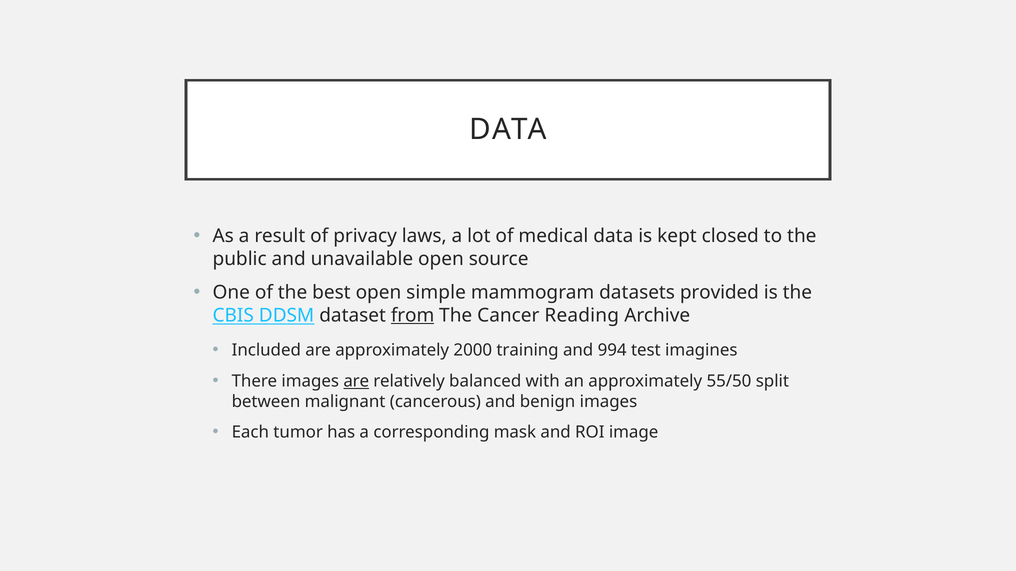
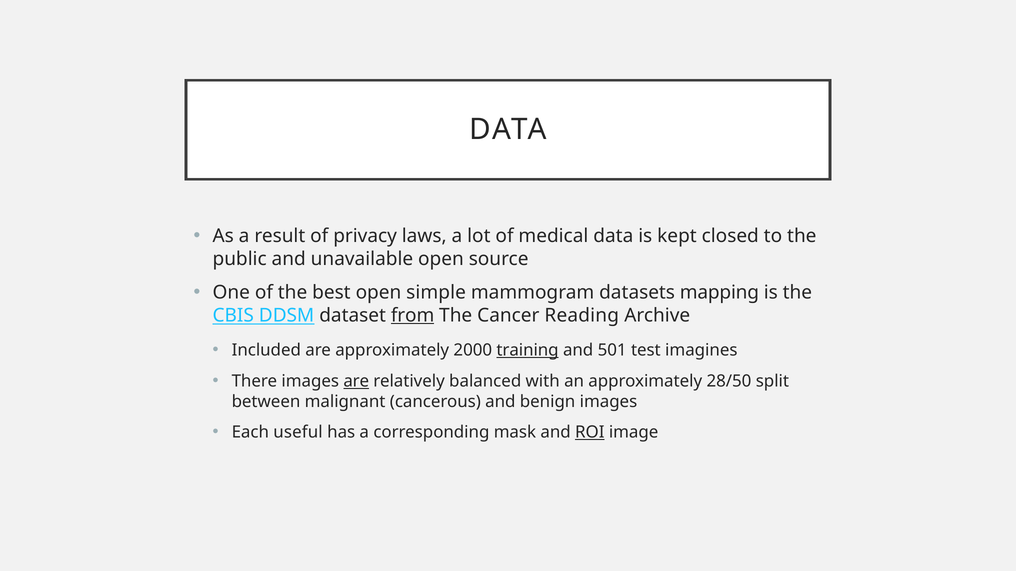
provided: provided -> mapping (719, 293)
training underline: none -> present (528, 351)
994: 994 -> 501 (612, 351)
55/50: 55/50 -> 28/50 (729, 382)
tumor: tumor -> useful (298, 433)
ROI underline: none -> present (590, 433)
